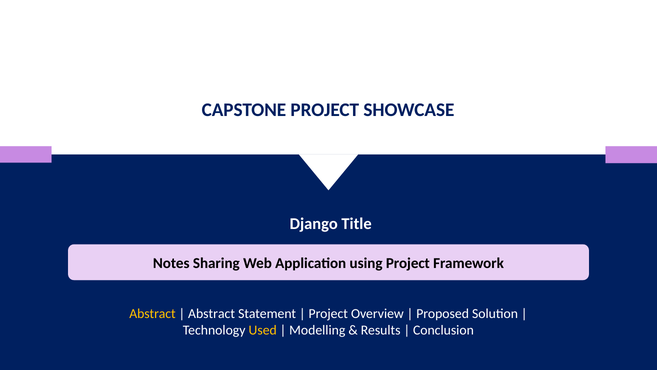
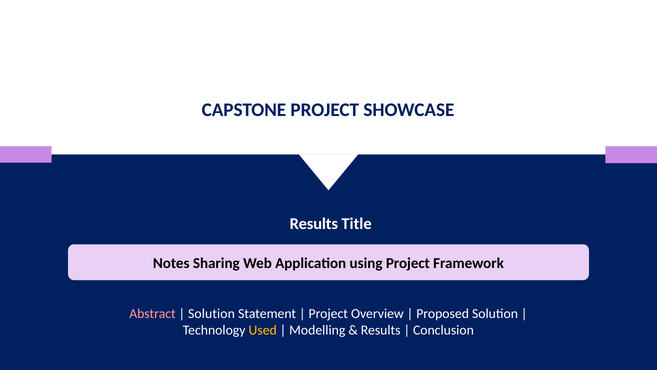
Django: Django -> Results (314, 223)
Abstract colour: yellow -> pink (152, 313)
Abstract: Abstract -> Solution (211, 313)
